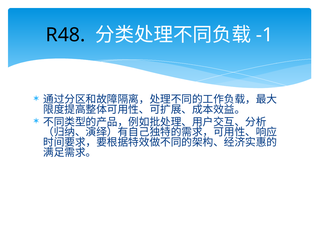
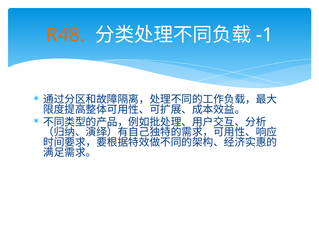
R48 colour: black -> orange (66, 35)
